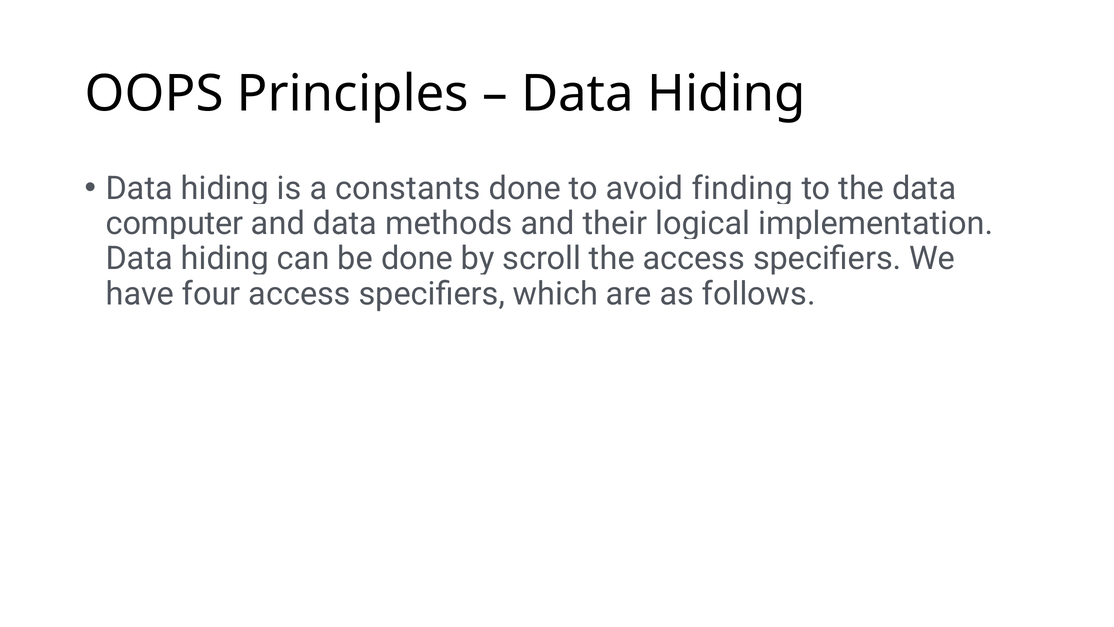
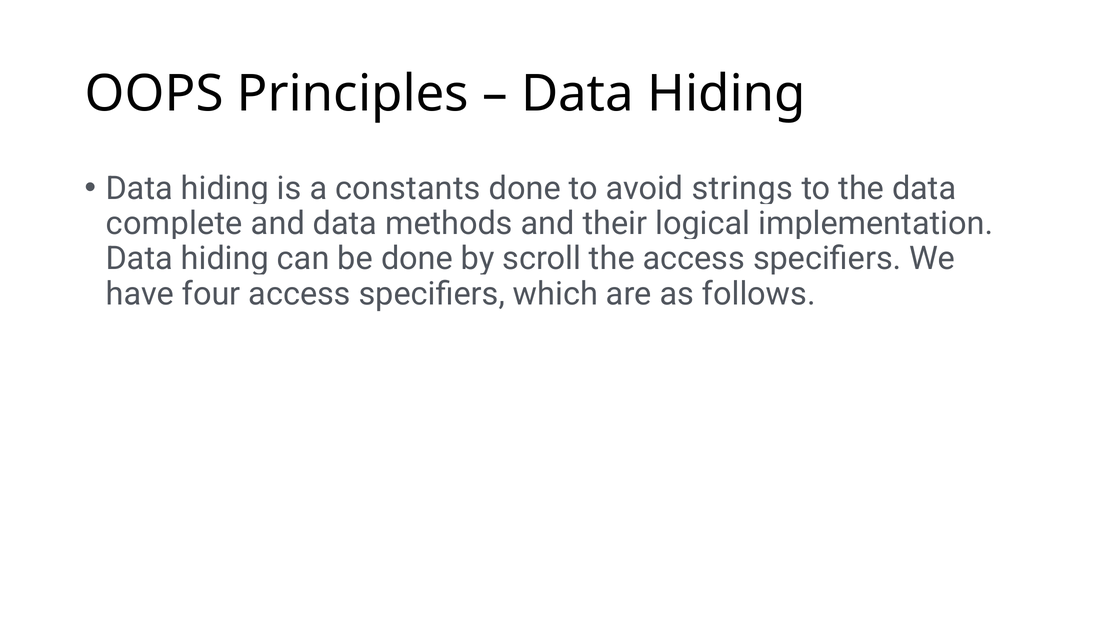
finding: finding -> strings (742, 188)
computer: computer -> complete (174, 223)
